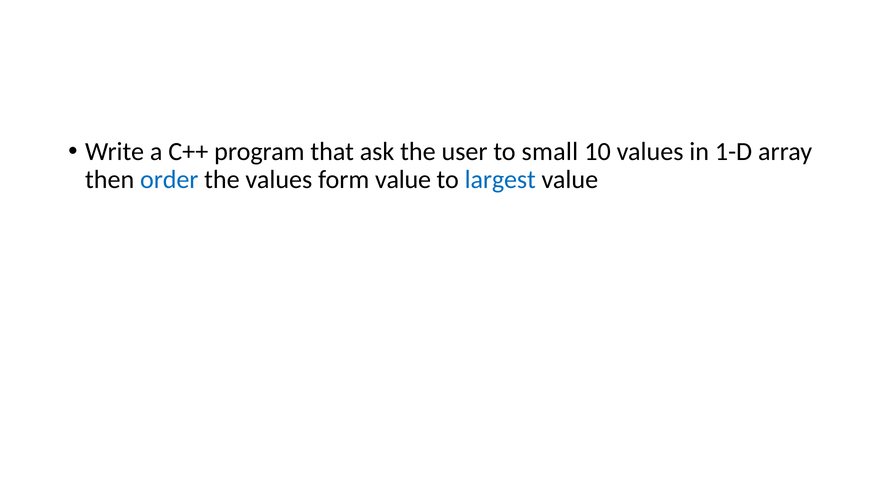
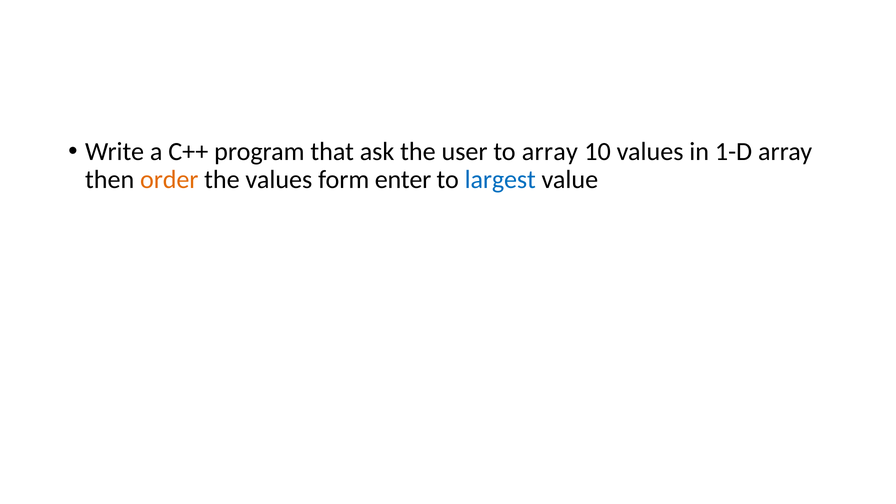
to small: small -> array (550, 151)
order colour: blue -> orange (169, 180)
form value: value -> enter (403, 180)
